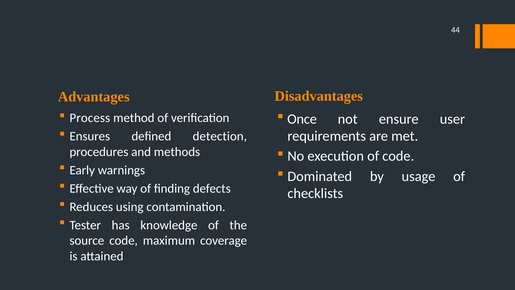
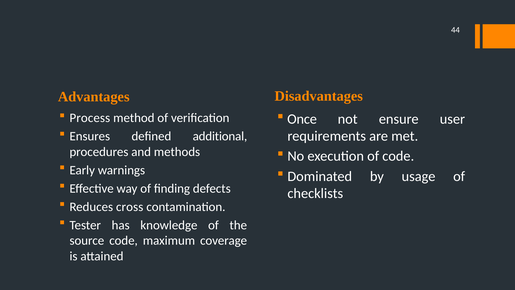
detection: detection -> additional (220, 136)
using: using -> cross (130, 207)
